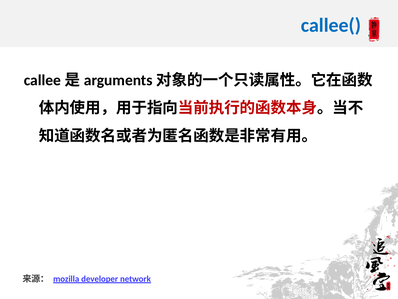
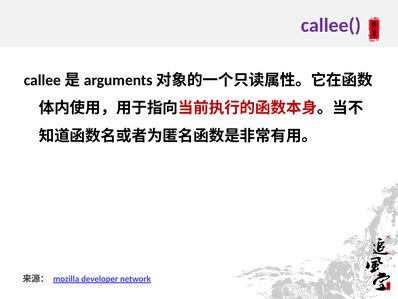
callee( colour: blue -> purple (331, 25)
